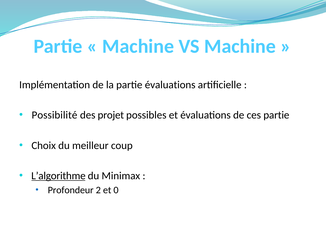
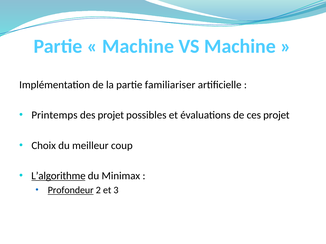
partie évaluations: évaluations -> familiariser (170, 85)
Possibilité: Possibilité -> Printemps (54, 115)
ces partie: partie -> projet (276, 115)
Profondeur underline: none -> present (71, 191)
0: 0 -> 3 (116, 191)
